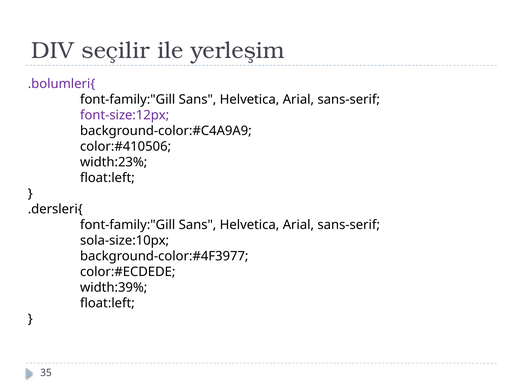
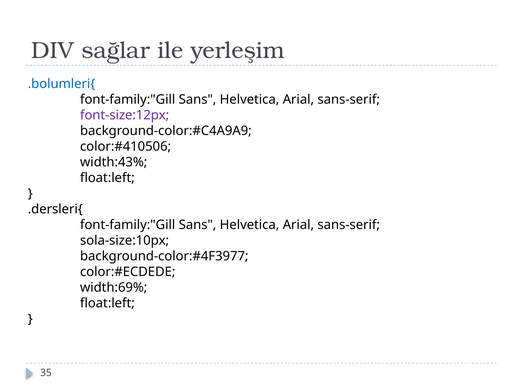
seçilir: seçilir -> sağlar (116, 50)
.bolumleri{ colour: purple -> blue (62, 84)
width:23%: width:23% -> width:43% (114, 162)
width:39%: width:39% -> width:69% (114, 288)
